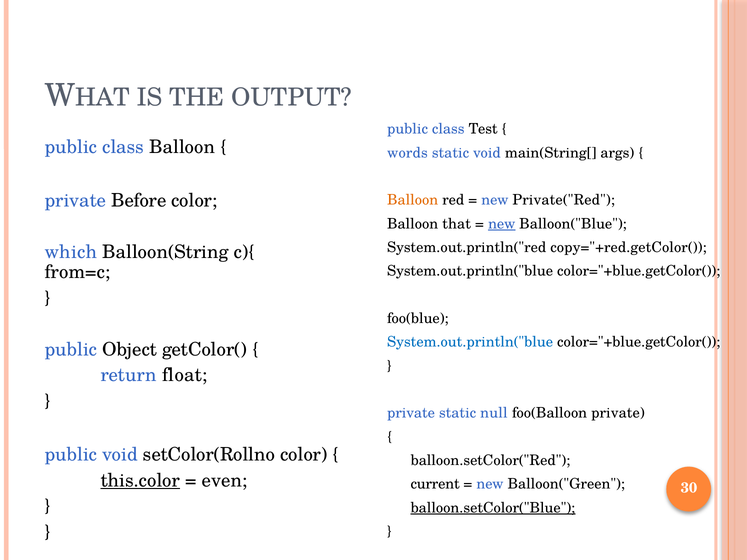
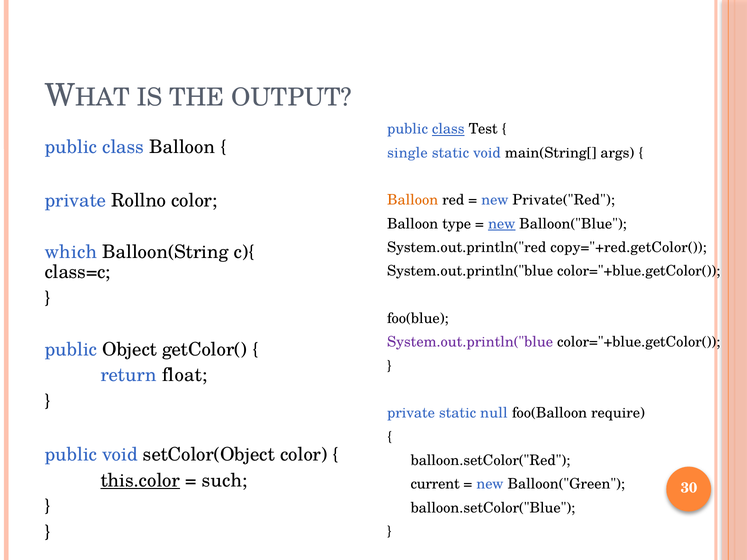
class underline: none -> present (448, 129)
words: words -> single (407, 153)
Before: Before -> Rollno (139, 201)
that: that -> type (457, 224)
from=c: from=c -> class=c (78, 272)
System.out.println("blue colour: blue -> purple (470, 342)
foo(Balloon private: private -> require (618, 413)
setColor(Rollno: setColor(Rollno -> setColor(Object (209, 455)
even: even -> such (225, 481)
balloon.setColor("Blue underline: present -> none (493, 508)
